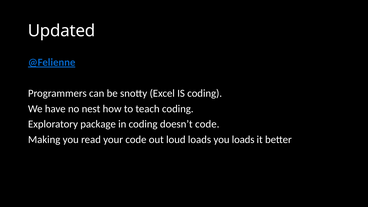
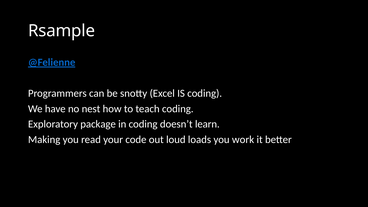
Updated: Updated -> Rsample (62, 31)
doesn’t code: code -> learn (207, 124)
you loads: loads -> work (243, 140)
